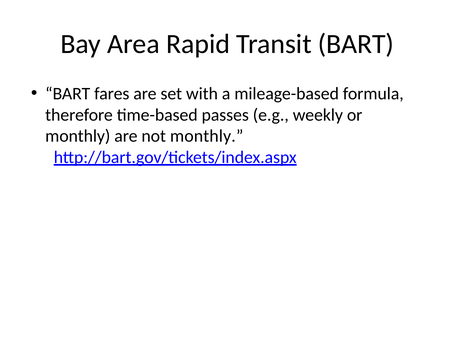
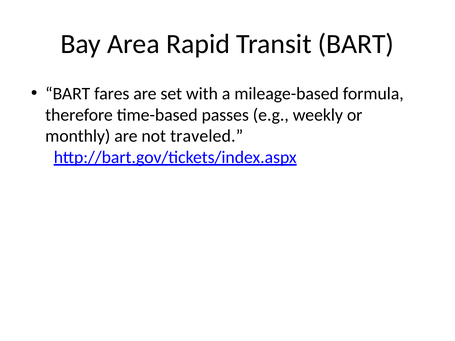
not monthly: monthly -> traveled (207, 136)
